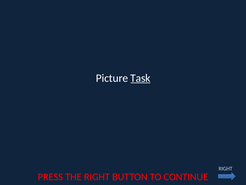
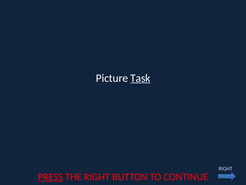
PRESS underline: none -> present (50, 176)
